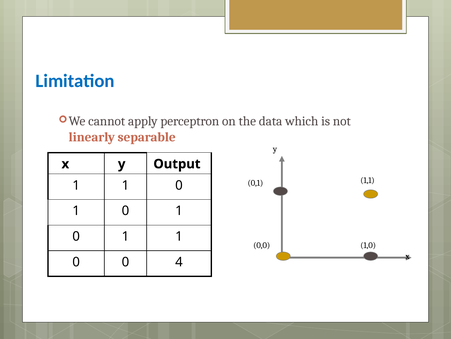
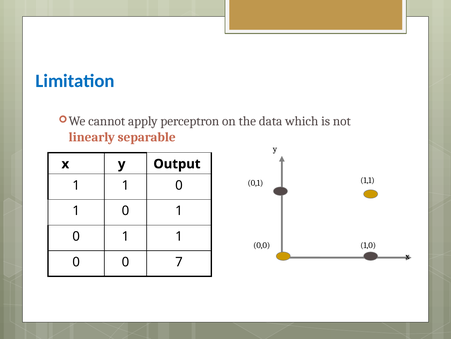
4: 4 -> 7 (179, 262)
